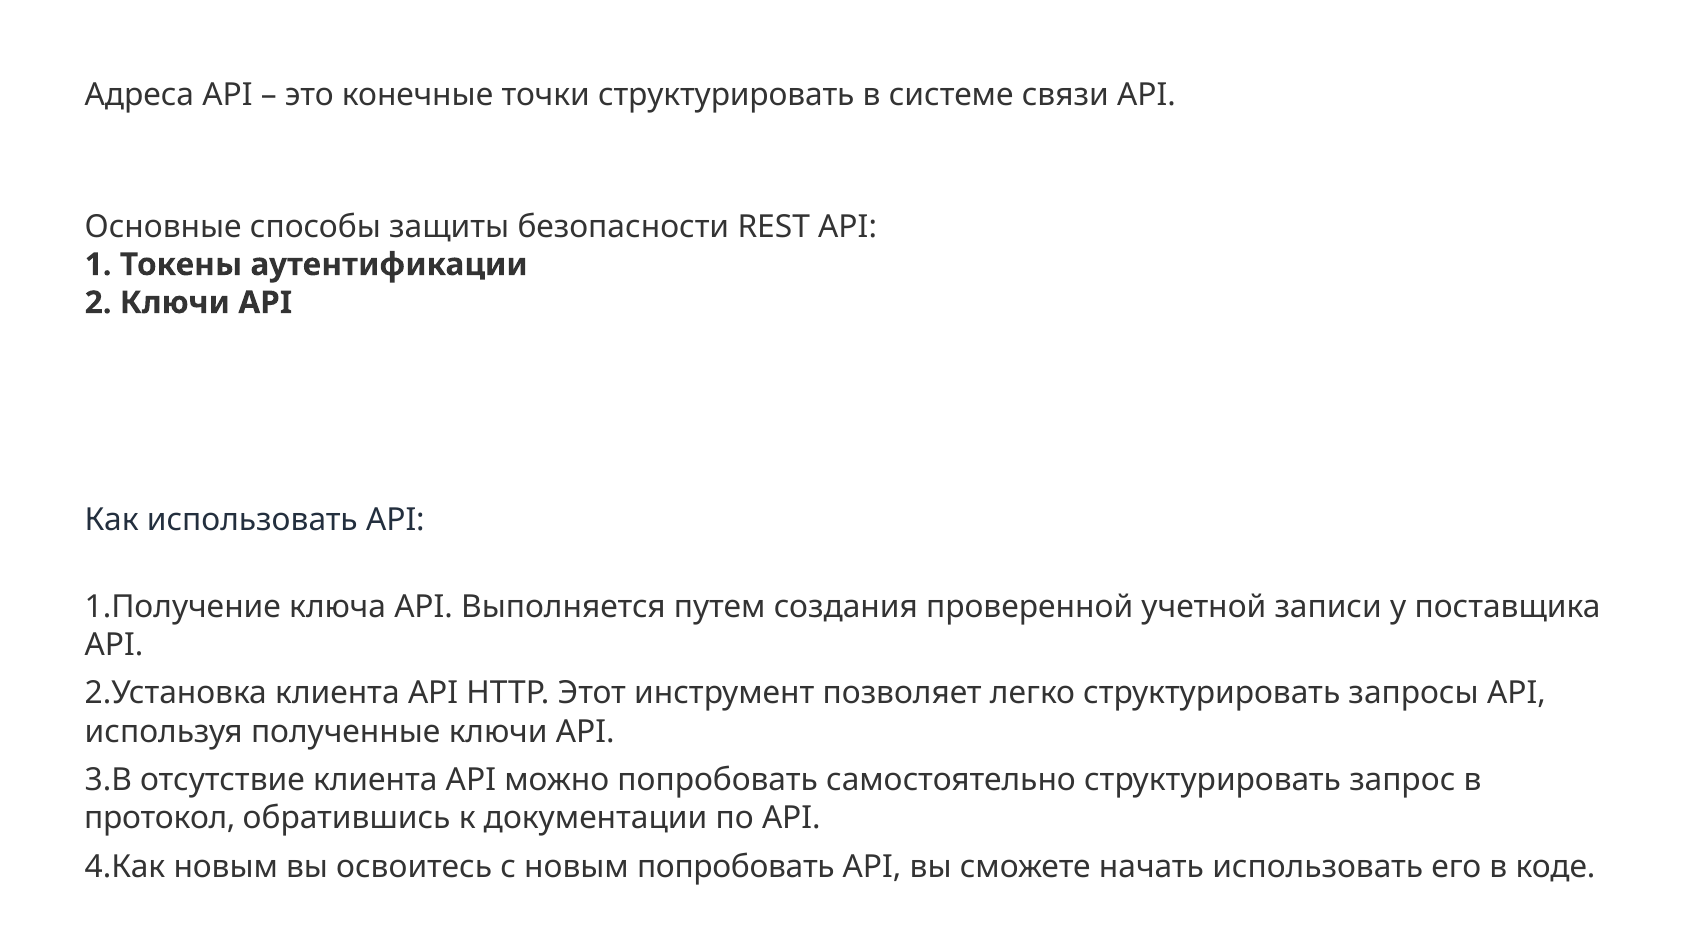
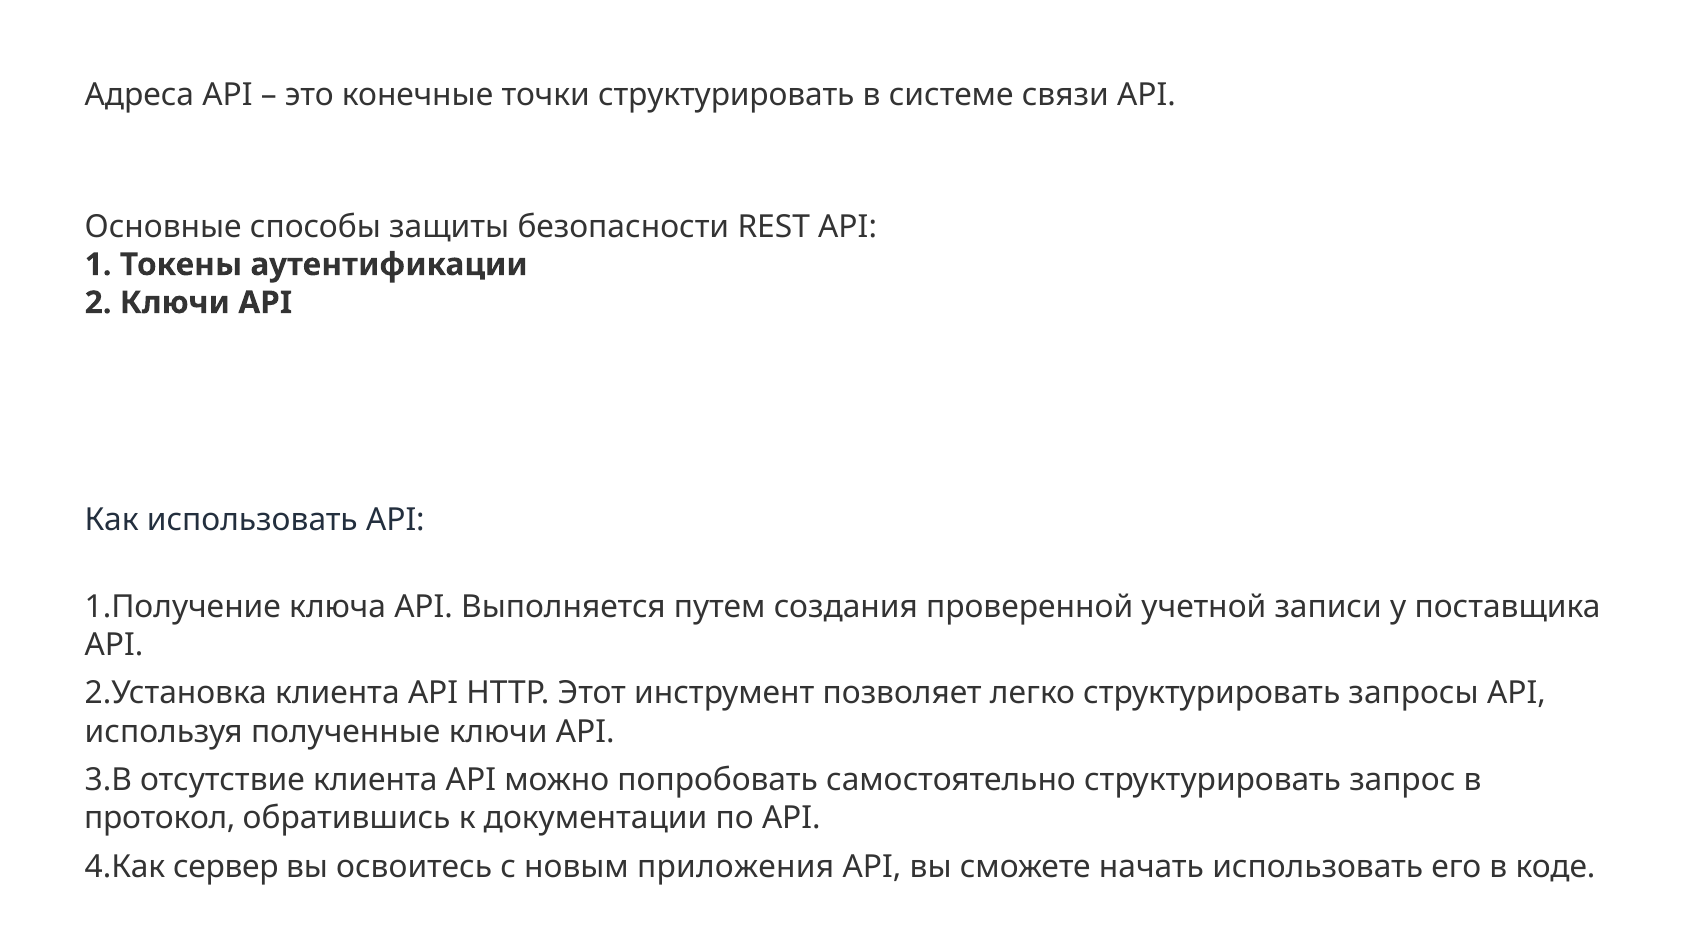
новым: новым -> сервер (226, 867)
новым попробовать: попробовать -> приложения (736, 867)
